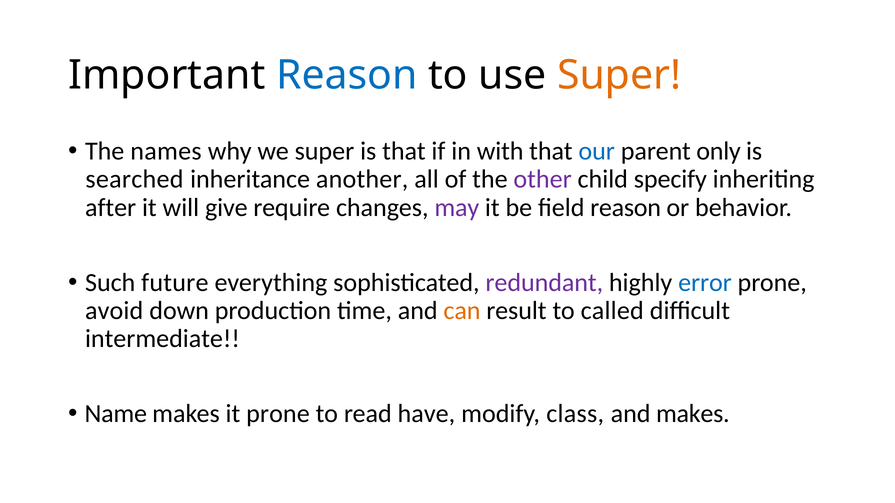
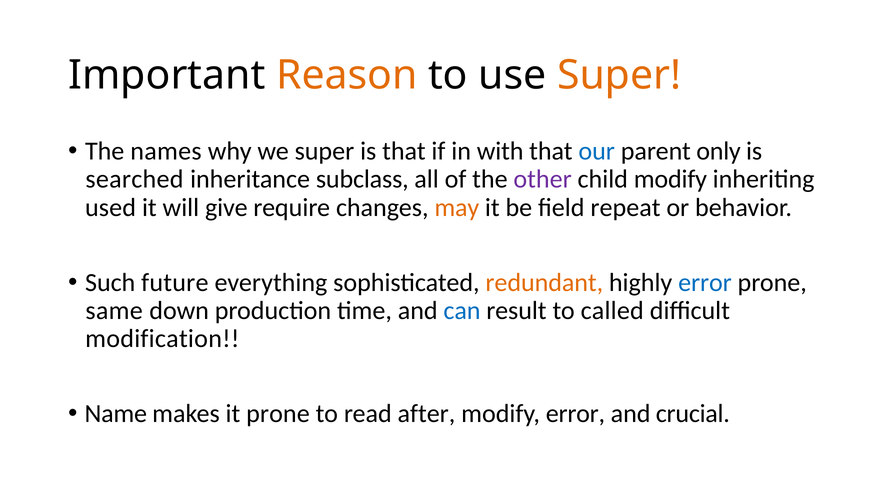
Reason colour: blue -> orange (347, 75)
another: another -> subclass (362, 180)
child specify: specify -> modify (670, 180)
after: after -> used (111, 208)
may colour: purple -> orange (457, 208)
field reason: reason -> repeat (625, 208)
redundant colour: purple -> orange (544, 283)
avoid: avoid -> same (114, 311)
can colour: orange -> blue (462, 311)
intermediate: intermediate -> modification (162, 339)
have: have -> after (426, 414)
modify class: class -> error (575, 414)
and makes: makes -> crucial (693, 414)
